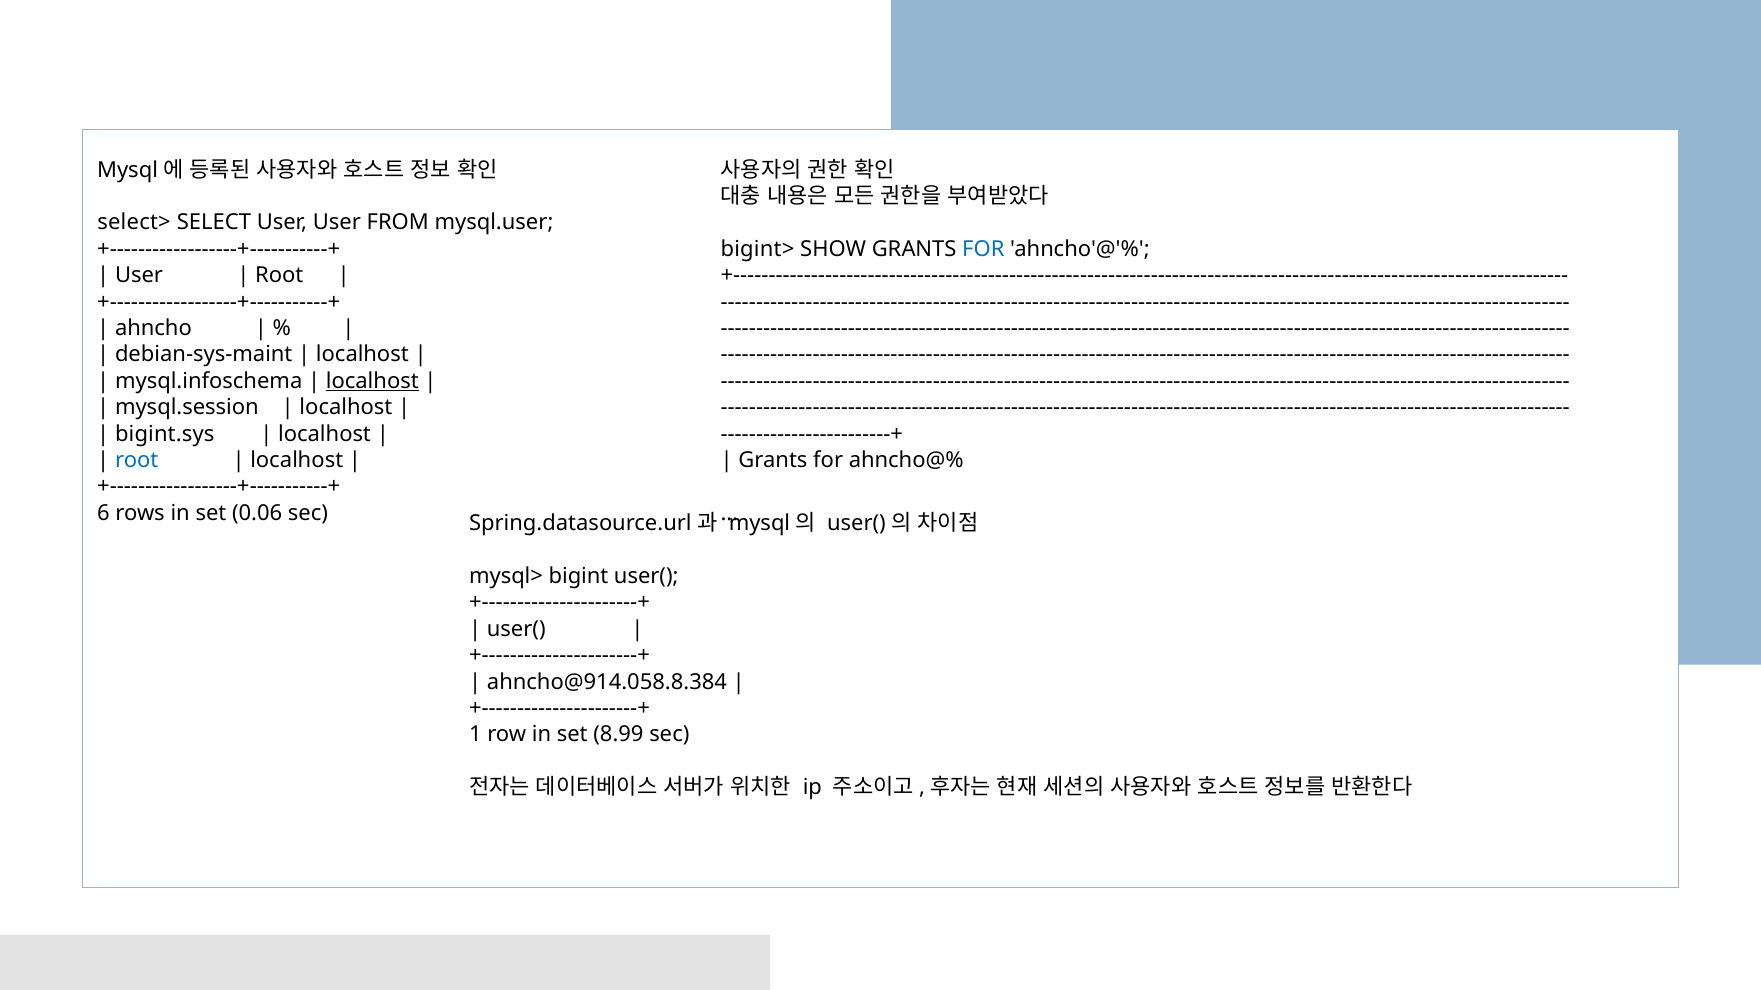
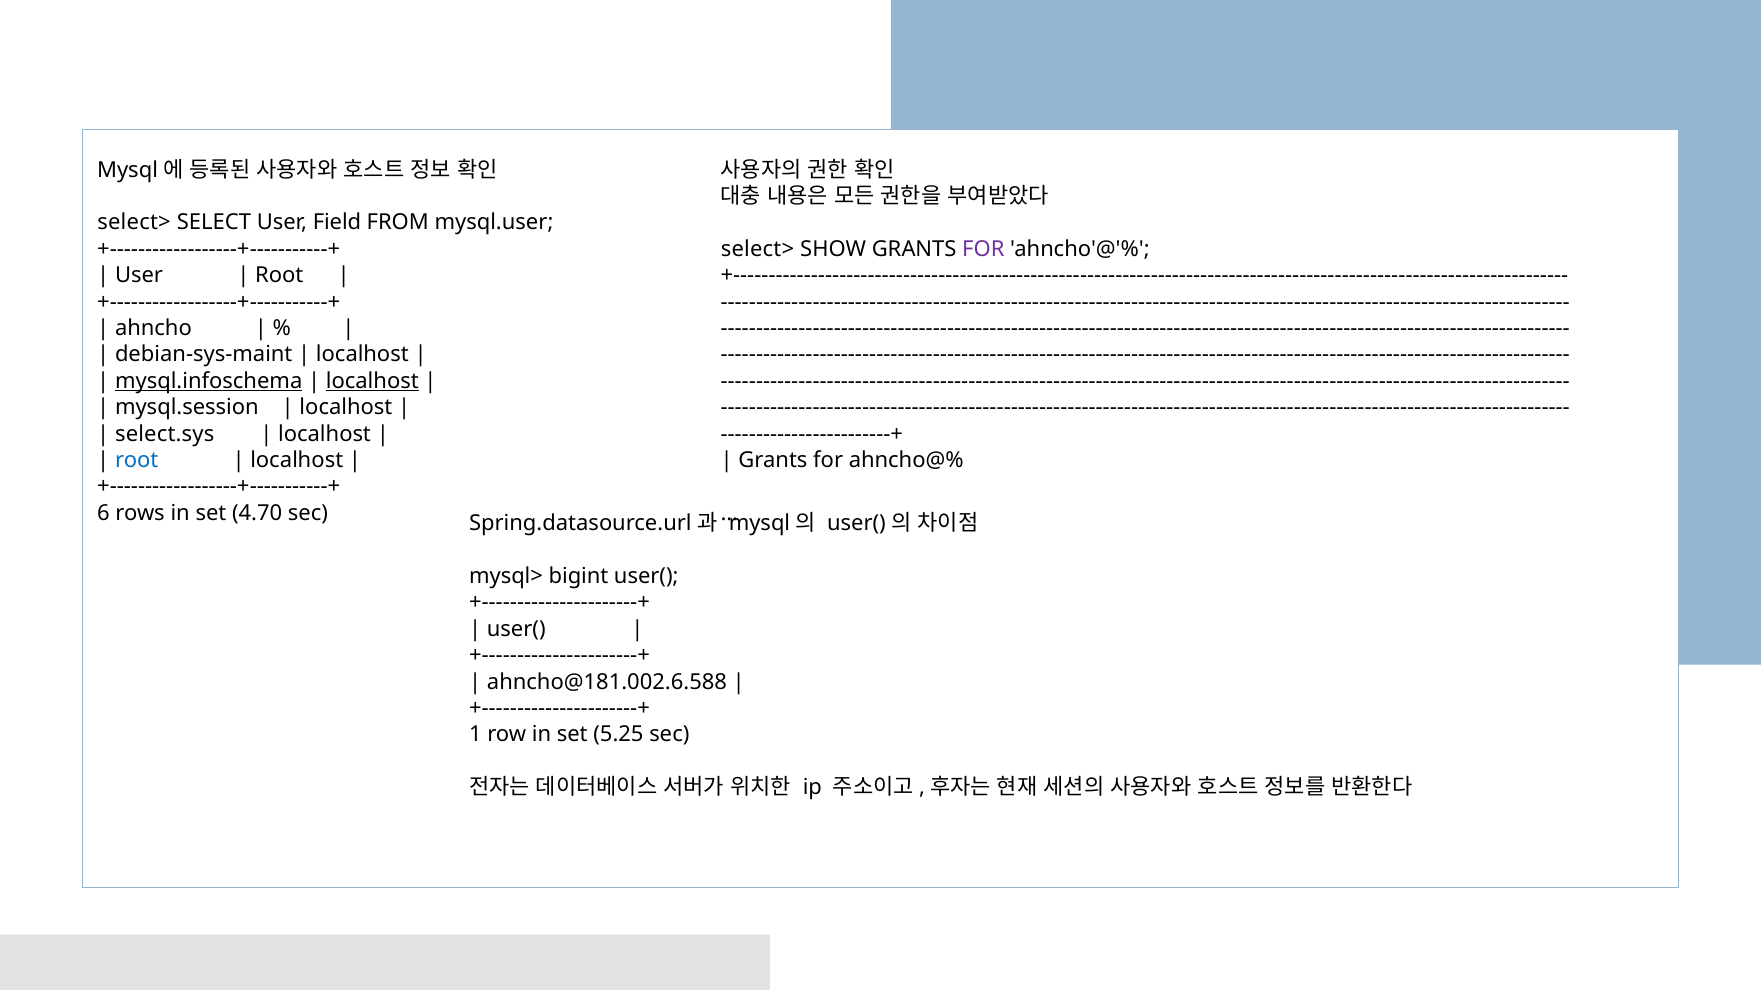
User User: User -> Field (337, 223)
bigint>: bigint> -> select> (757, 249)
FOR colour: blue -> purple (983, 249)
mysql.infoschema underline: none -> present (209, 381)
bigint.sys: bigint.sys -> select.sys (165, 434)
0.06: 0.06 -> 4.70 (257, 513)
ahncho@914.058.8.384: ahncho@914.058.8.384 -> ahncho@181.002.6.588 (607, 682)
8.99: 8.99 -> 5.25 (618, 735)
